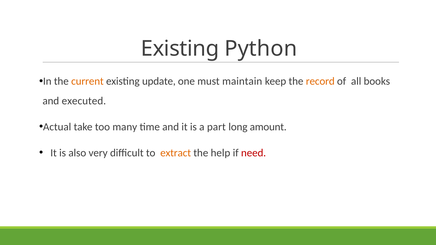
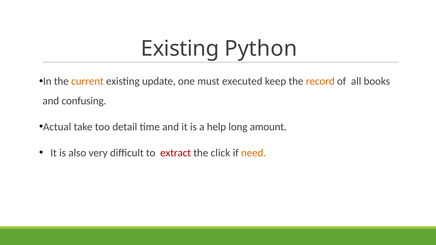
maintain: maintain -> executed (242, 81)
executed: executed -> confusing (84, 101)
many: many -> detail (125, 127)
part: part -> help (216, 127)
extract colour: orange -> red (176, 153)
help: help -> click (220, 153)
need colour: red -> orange (254, 153)
